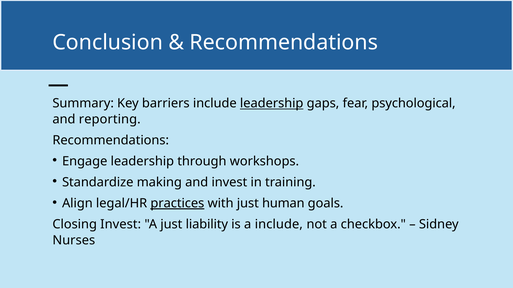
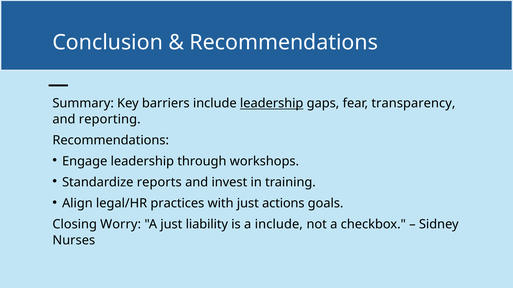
psychological: psychological -> transparency (413, 104)
making: making -> reports (159, 183)
practices underline: present -> none (177, 204)
human: human -> actions (283, 204)
Closing Invest: Invest -> Worry (121, 225)
